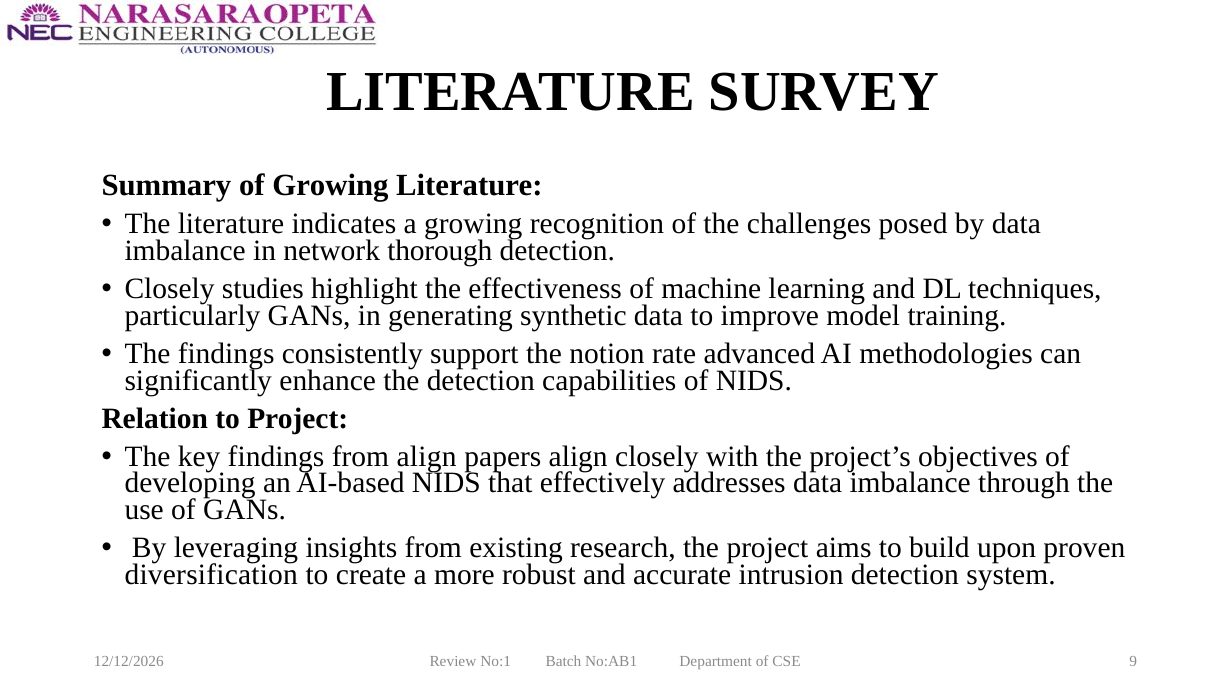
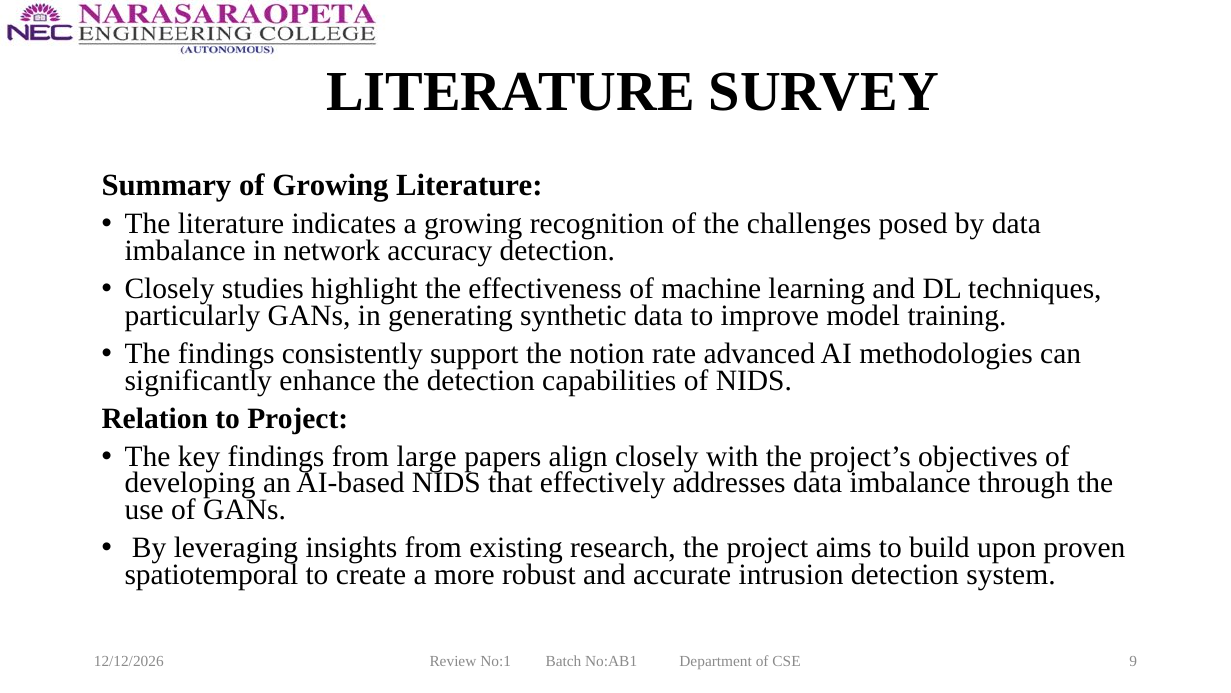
thorough: thorough -> accuracy (440, 251)
from align: align -> large (427, 456)
diversification: diversification -> spatiotemporal (211, 574)
